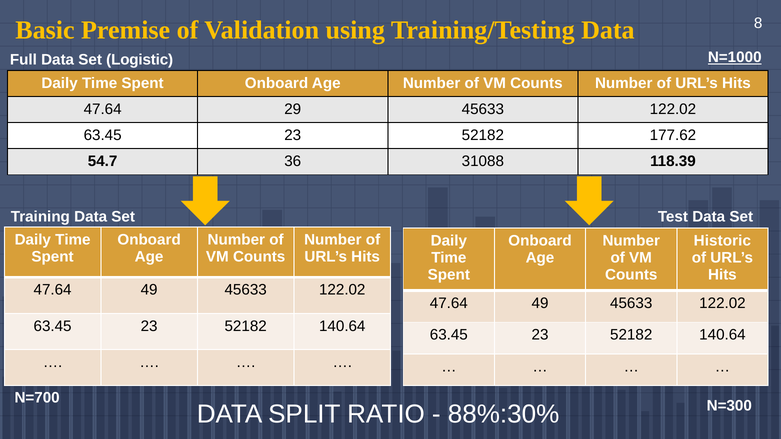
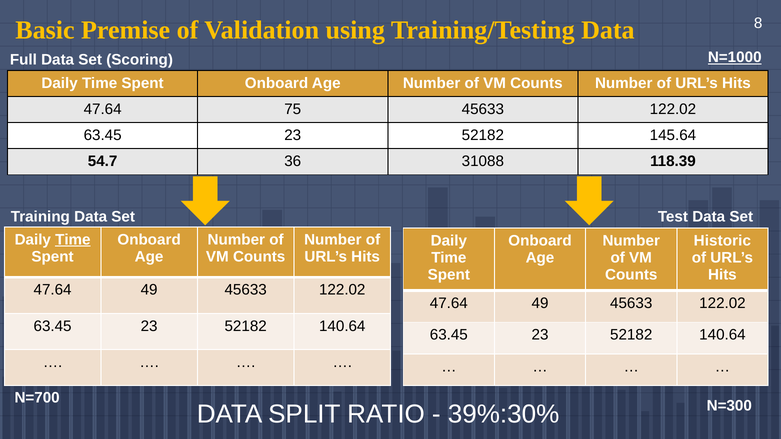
Logistic: Logistic -> Scoring (140, 60)
29: 29 -> 75 (293, 109)
177.62: 177.62 -> 145.64 (673, 135)
Time underline: none -> present (73, 240)
88%:30%: 88%:30% -> 39%:30% (504, 415)
